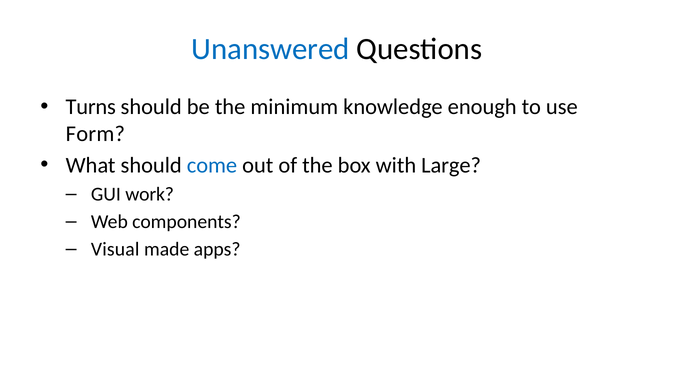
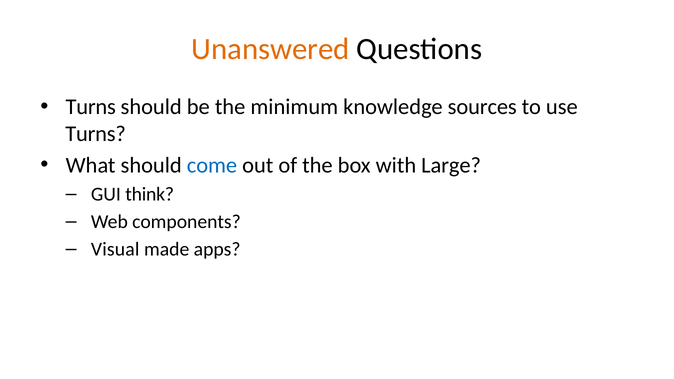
Unanswered colour: blue -> orange (270, 49)
enough: enough -> sources (482, 107)
Form: Form -> Turns (96, 134)
work: work -> think (150, 194)
